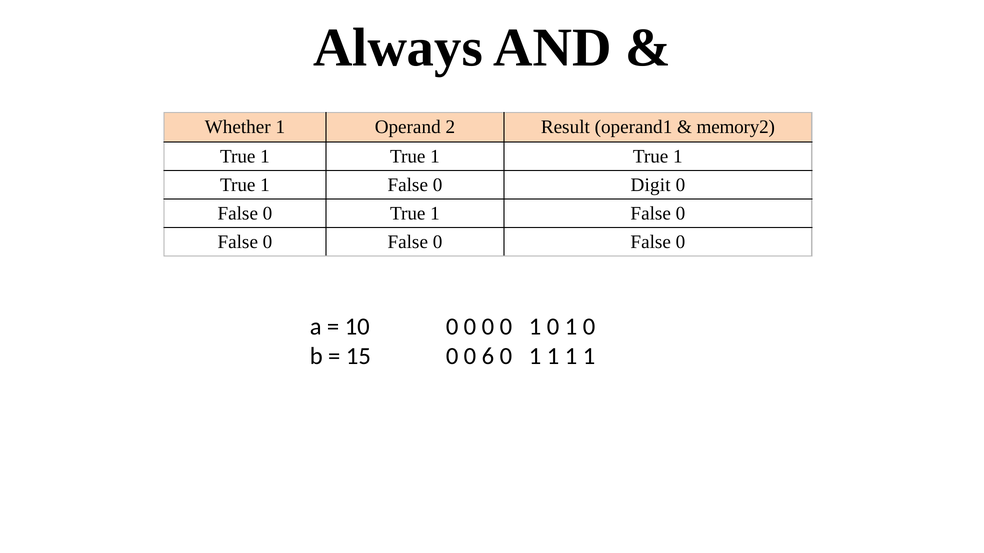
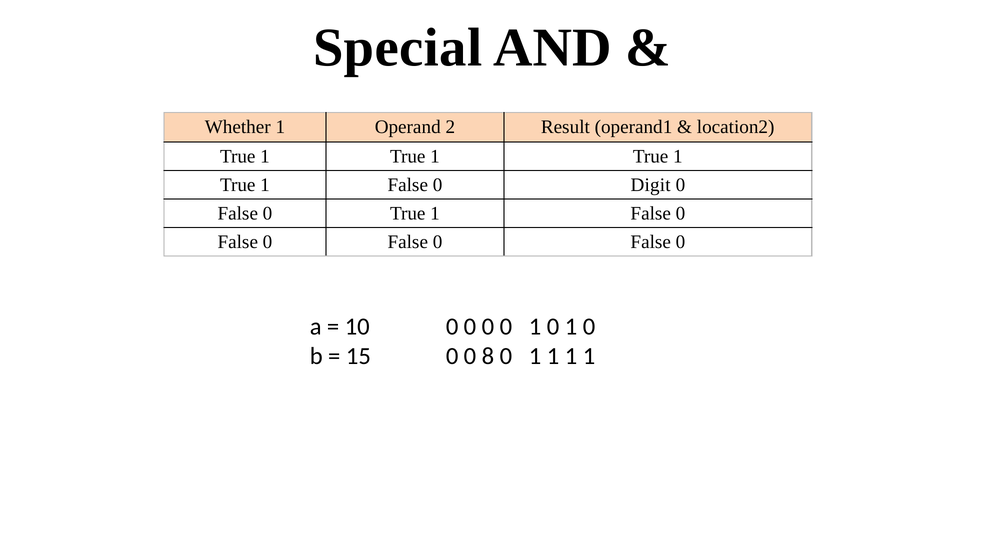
Always: Always -> Special (398, 48)
memory2: memory2 -> location2 (736, 127)
6: 6 -> 8 (488, 356)
